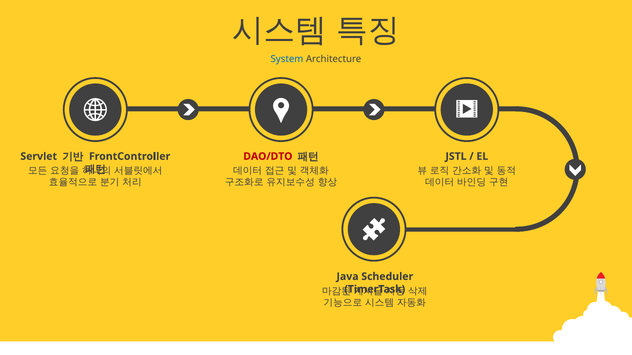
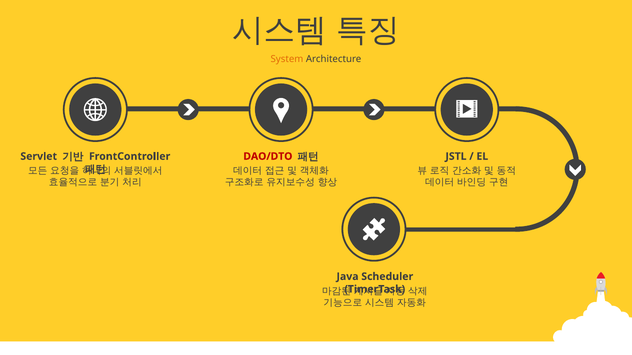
System colour: blue -> orange (287, 59)
